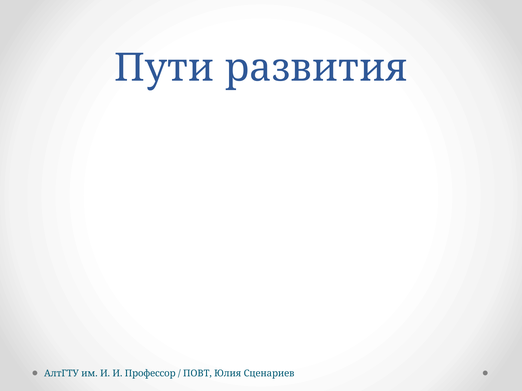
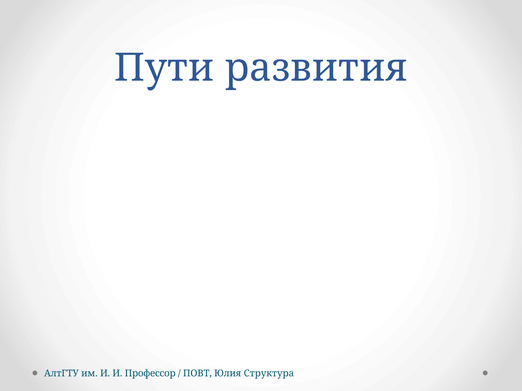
Сценариев: Сценариев -> Структура (269, 374)
